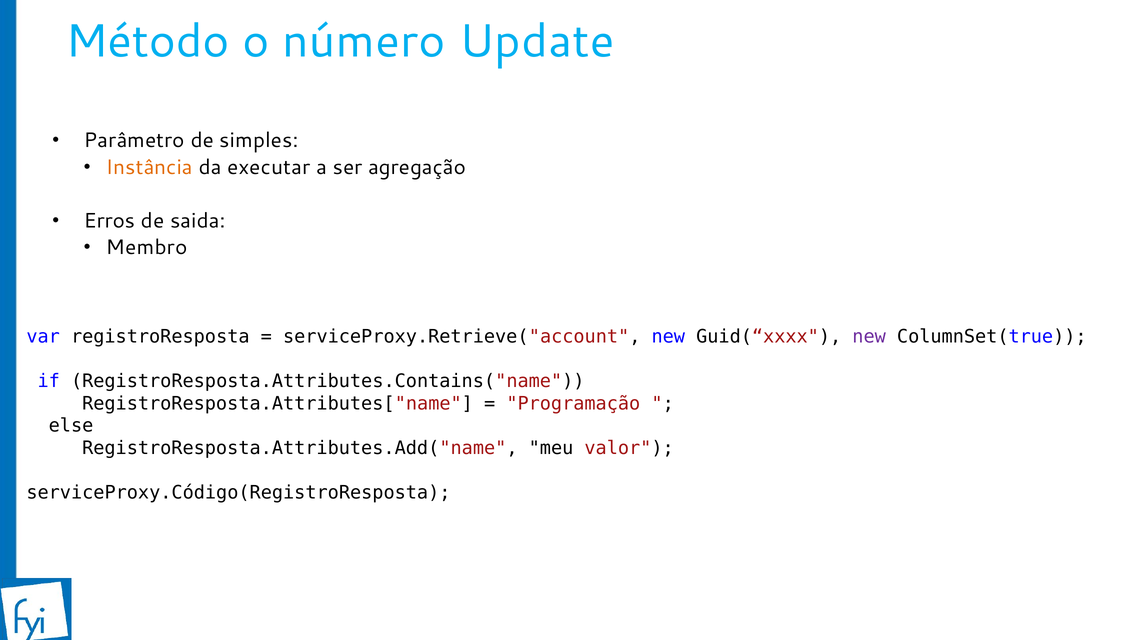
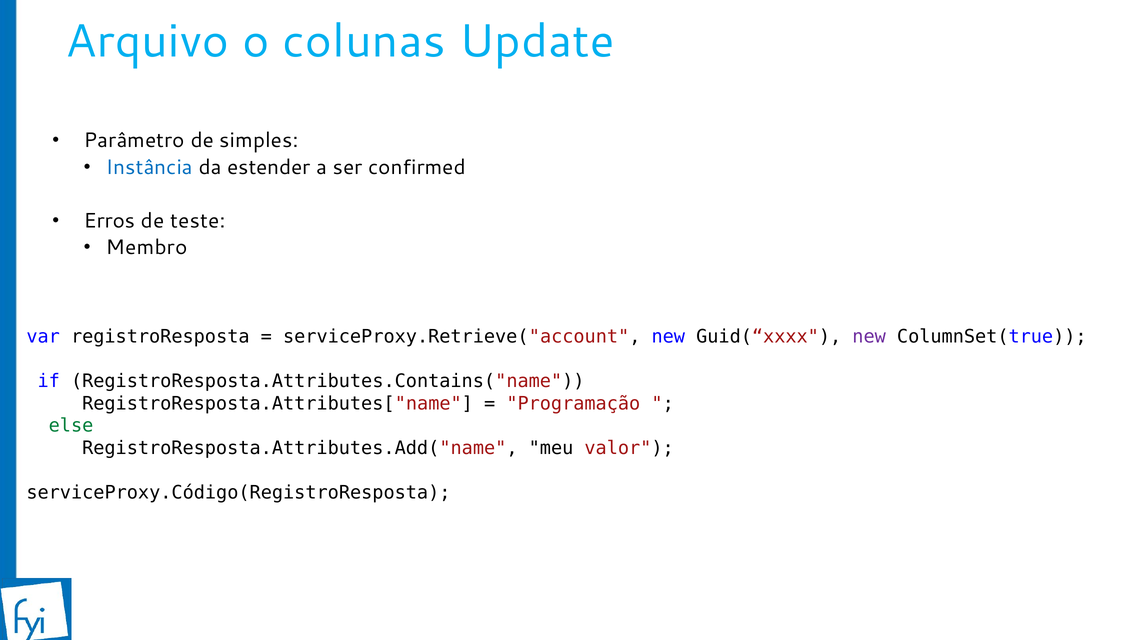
Método: Método -> Arquivo (147, 42)
número: número -> colunas (364, 42)
Instância colour: orange -> blue (149, 167)
executar: executar -> estender (269, 167)
agregação: agregação -> confirmed (417, 167)
saida: saida -> teste (198, 221)
else colour: black -> green (71, 426)
